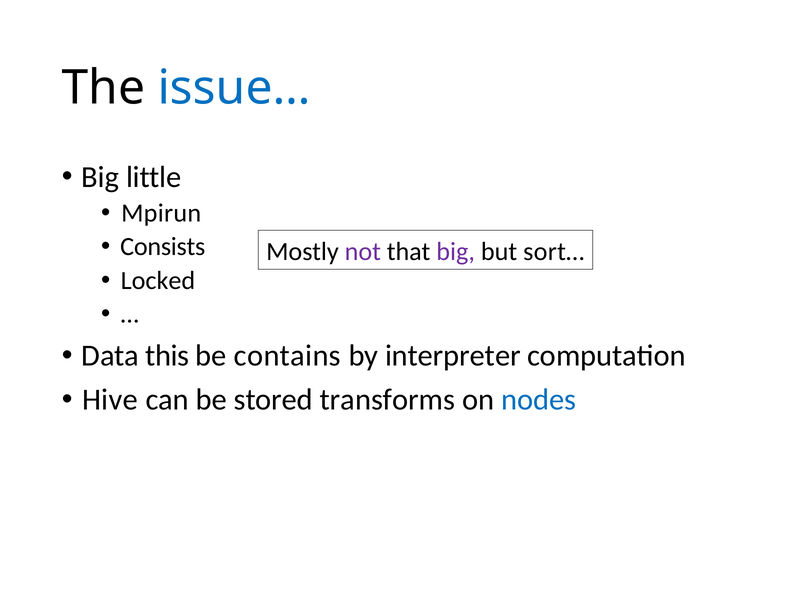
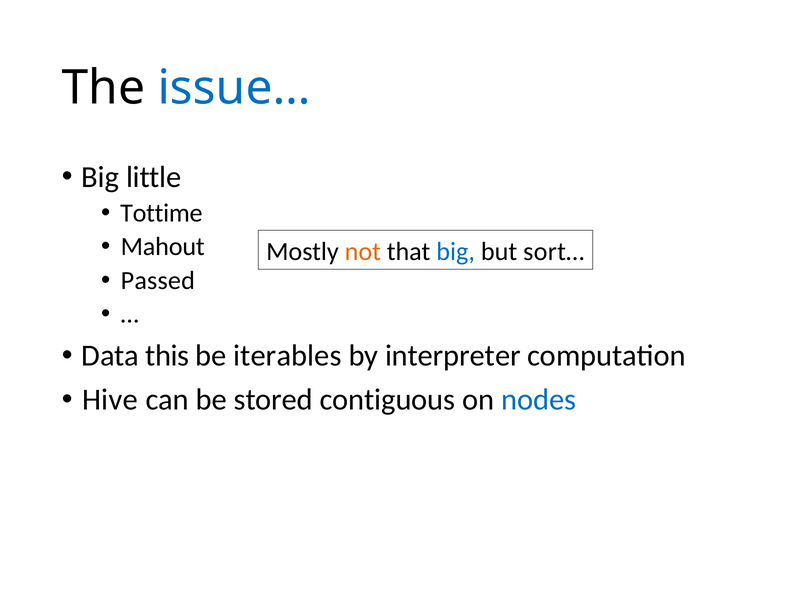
Mpirun: Mpirun -> Tottime (161, 213)
Consists: Consists -> Mahout (163, 247)
not colour: purple -> orange (363, 252)
big colour: purple -> blue (456, 252)
Locked: Locked -> Passed (158, 280)
contains: contains -> iterables (288, 356)
transforms: transforms -> contiguous (387, 399)
